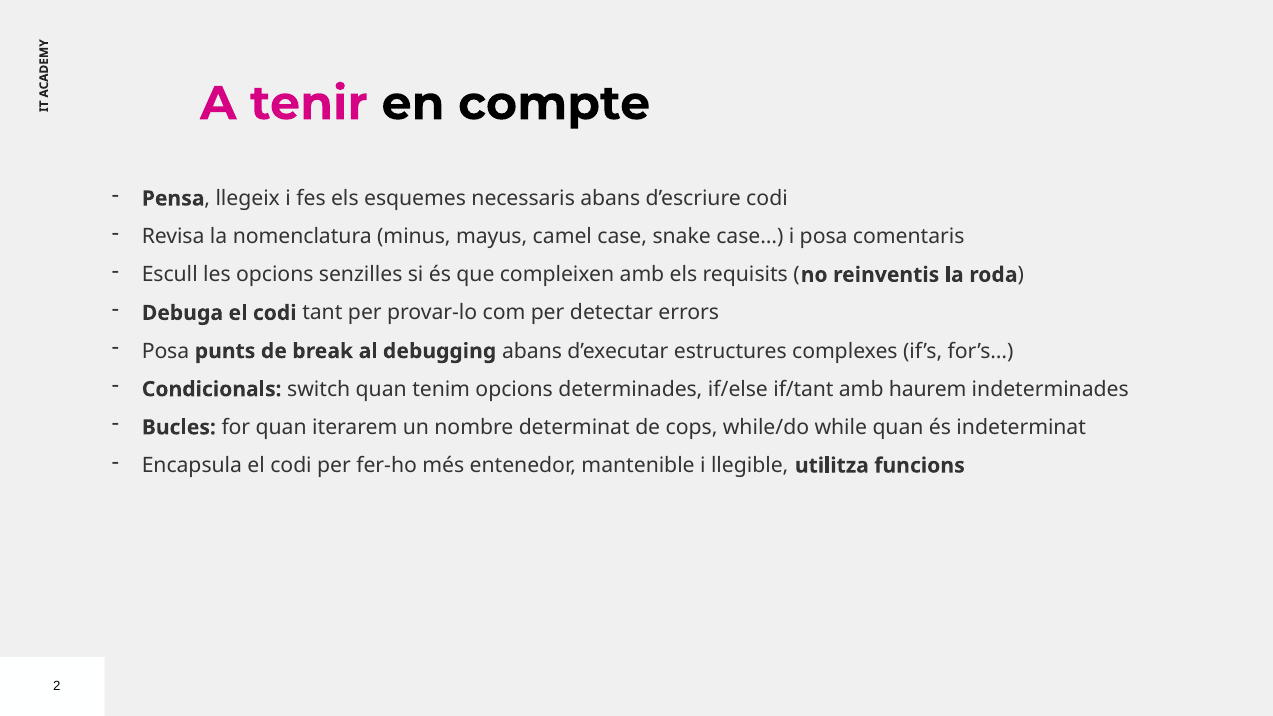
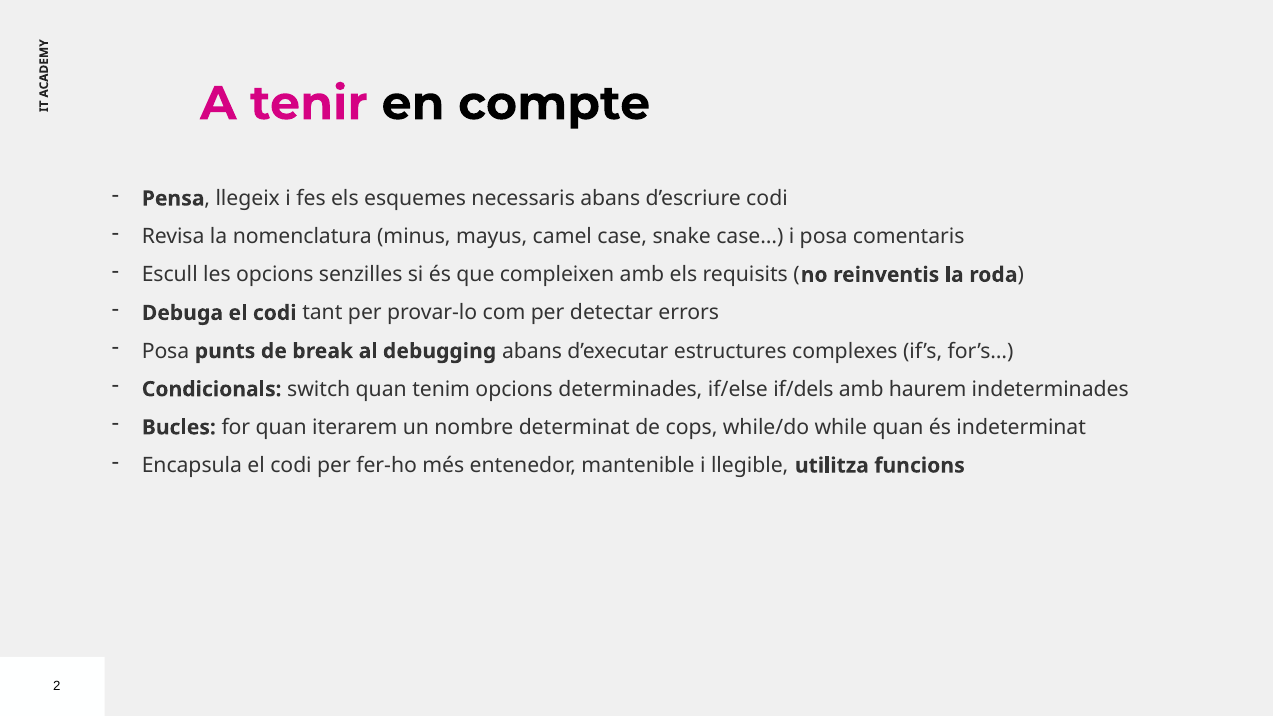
if/tant: if/tant -> if/dels (803, 389)
